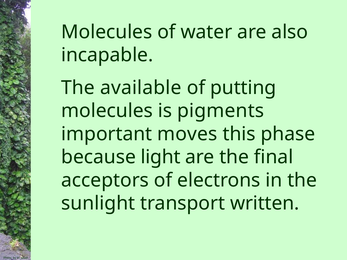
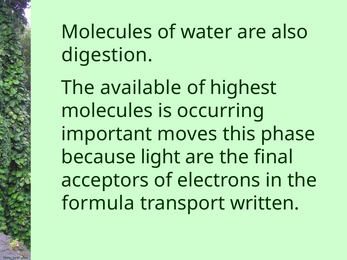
incapable: incapable -> digestion (107, 55)
putting: putting -> highest (243, 88)
pigments: pigments -> occurring (221, 111)
sunlight: sunlight -> formula (98, 204)
